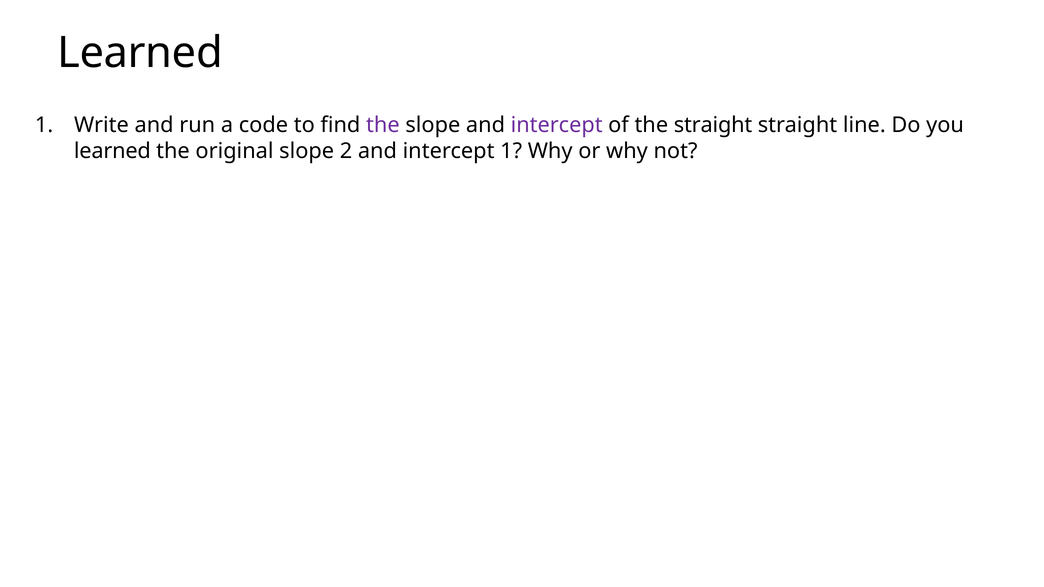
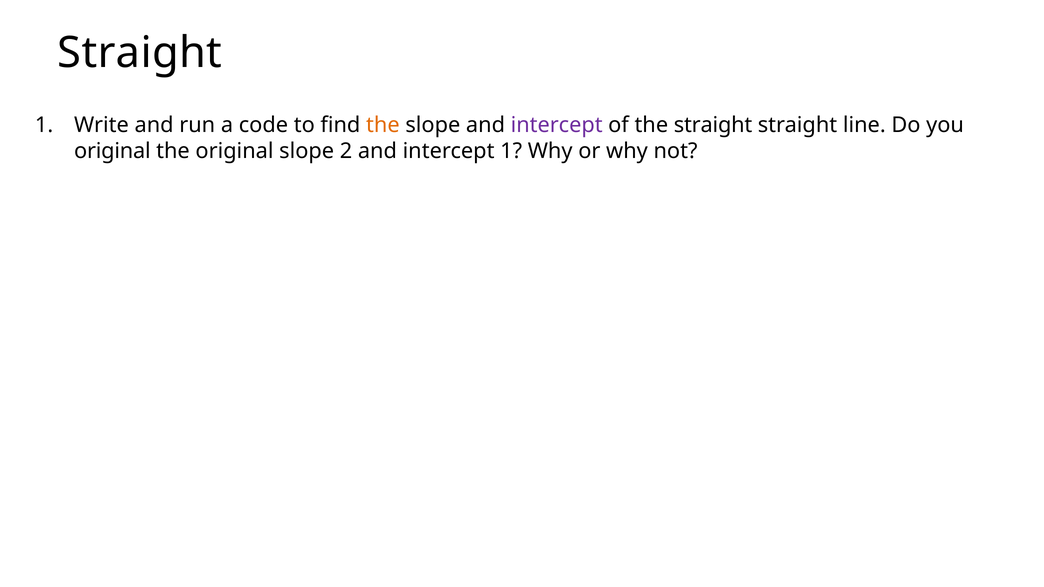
Learned: Learned -> Straight (140, 53)
the colour: purple -> orange (383, 125)
learned: learned -> original (112, 151)
